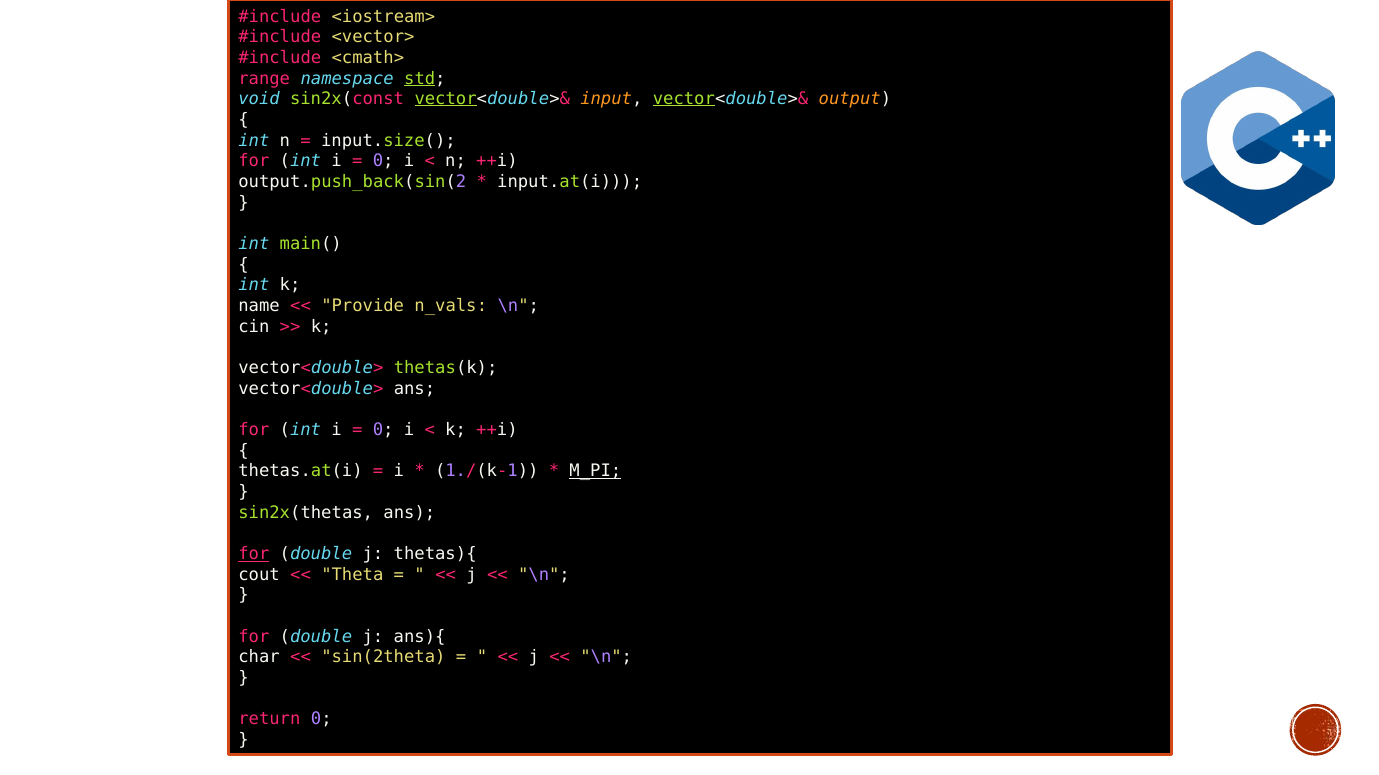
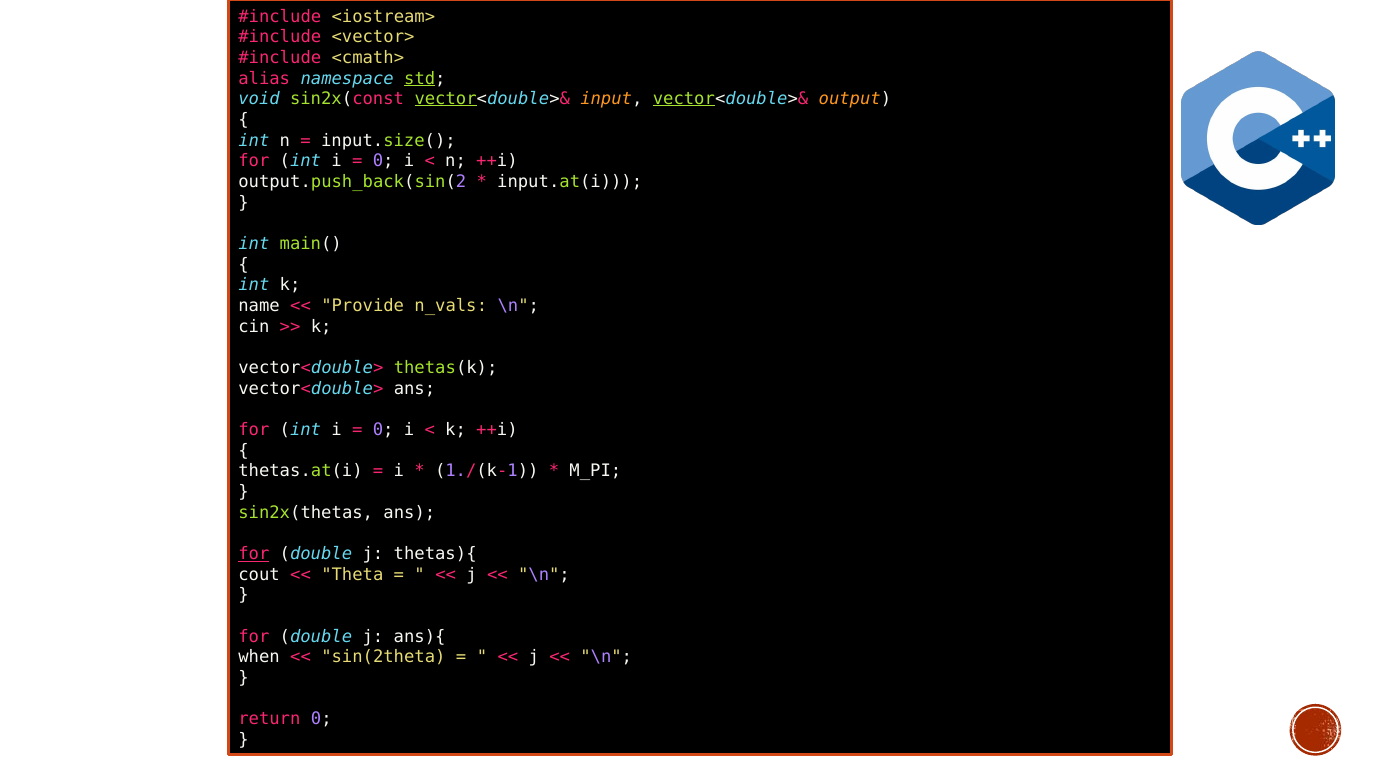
range: range -> alias (264, 79)
M_PI underline: present -> none (595, 472)
char: char -> when (259, 658)
